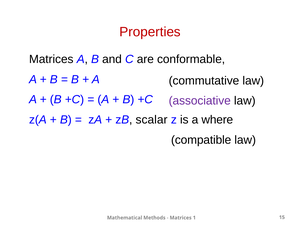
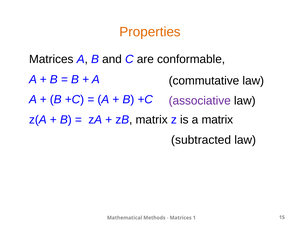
Properties colour: red -> orange (150, 32)
zB scalar: scalar -> matrix (152, 119)
a where: where -> matrix (217, 119)
compatible: compatible -> subtracted (201, 140)
